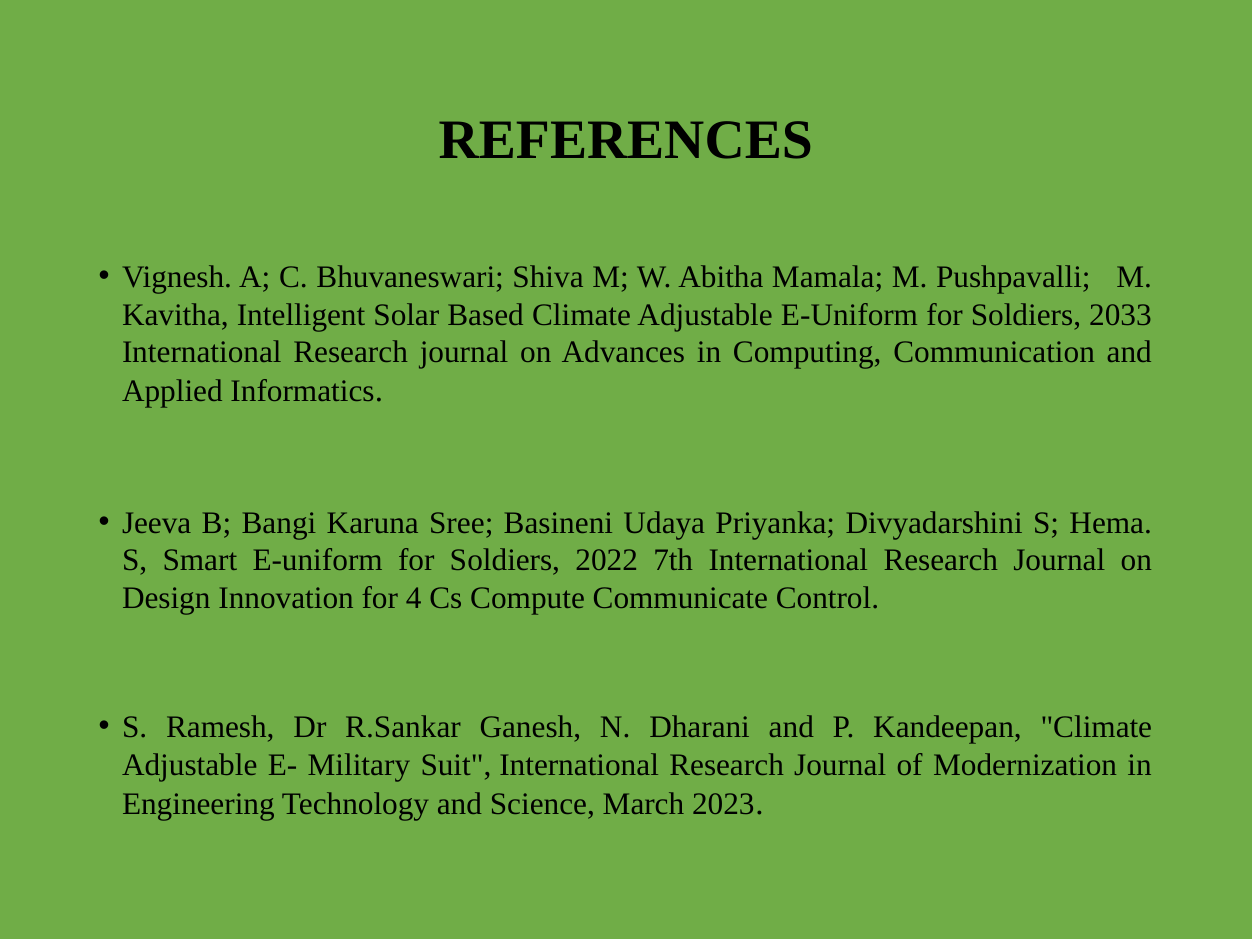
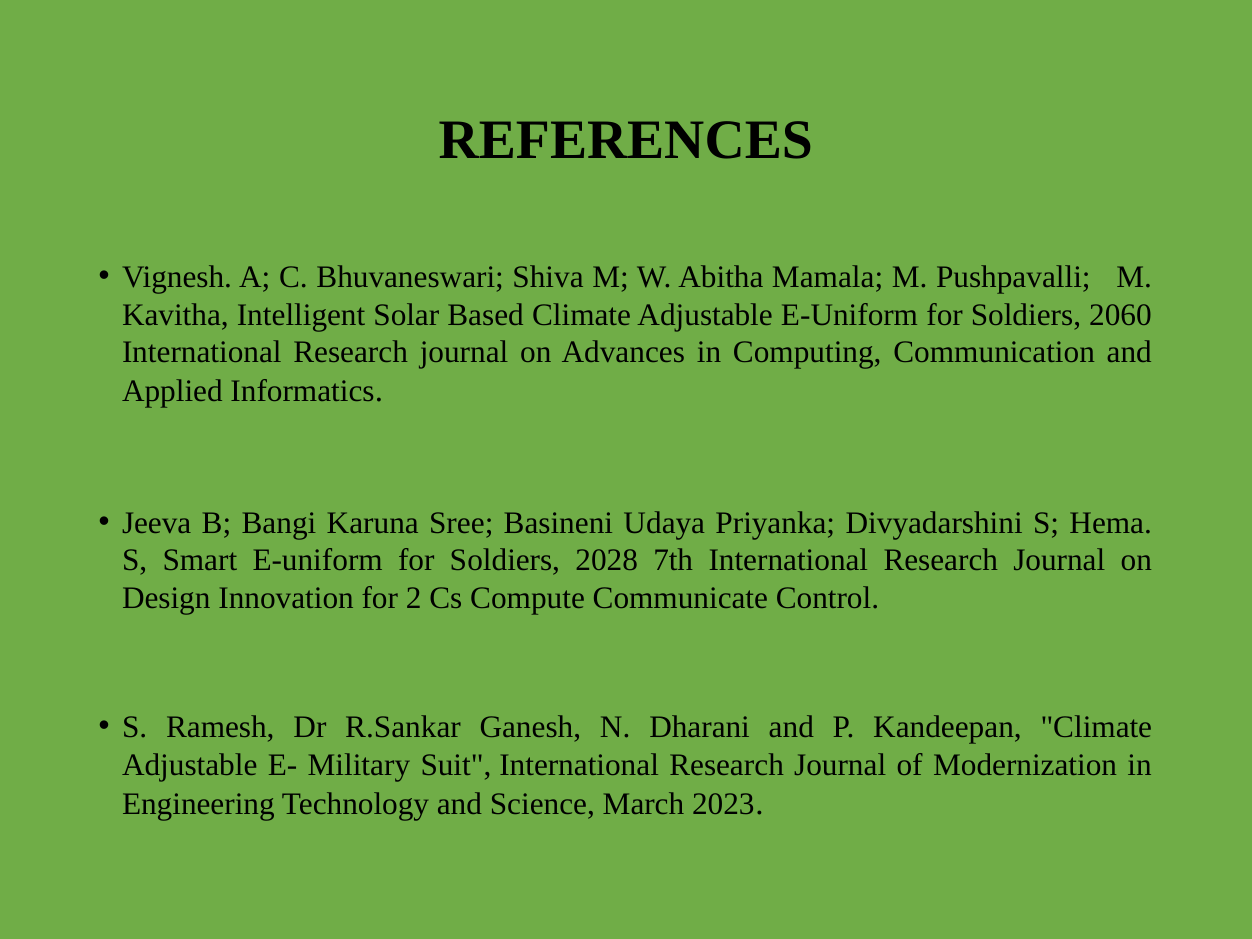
2033: 2033 -> 2060 (1120, 315)
2022: 2022 -> 2028 (607, 561)
4: 4 -> 2 (414, 598)
